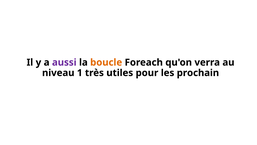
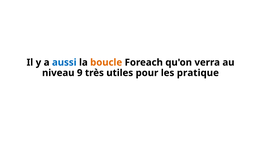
aussi colour: purple -> blue (64, 62)
1: 1 -> 9 (80, 73)
prochain: prochain -> pratique (198, 73)
